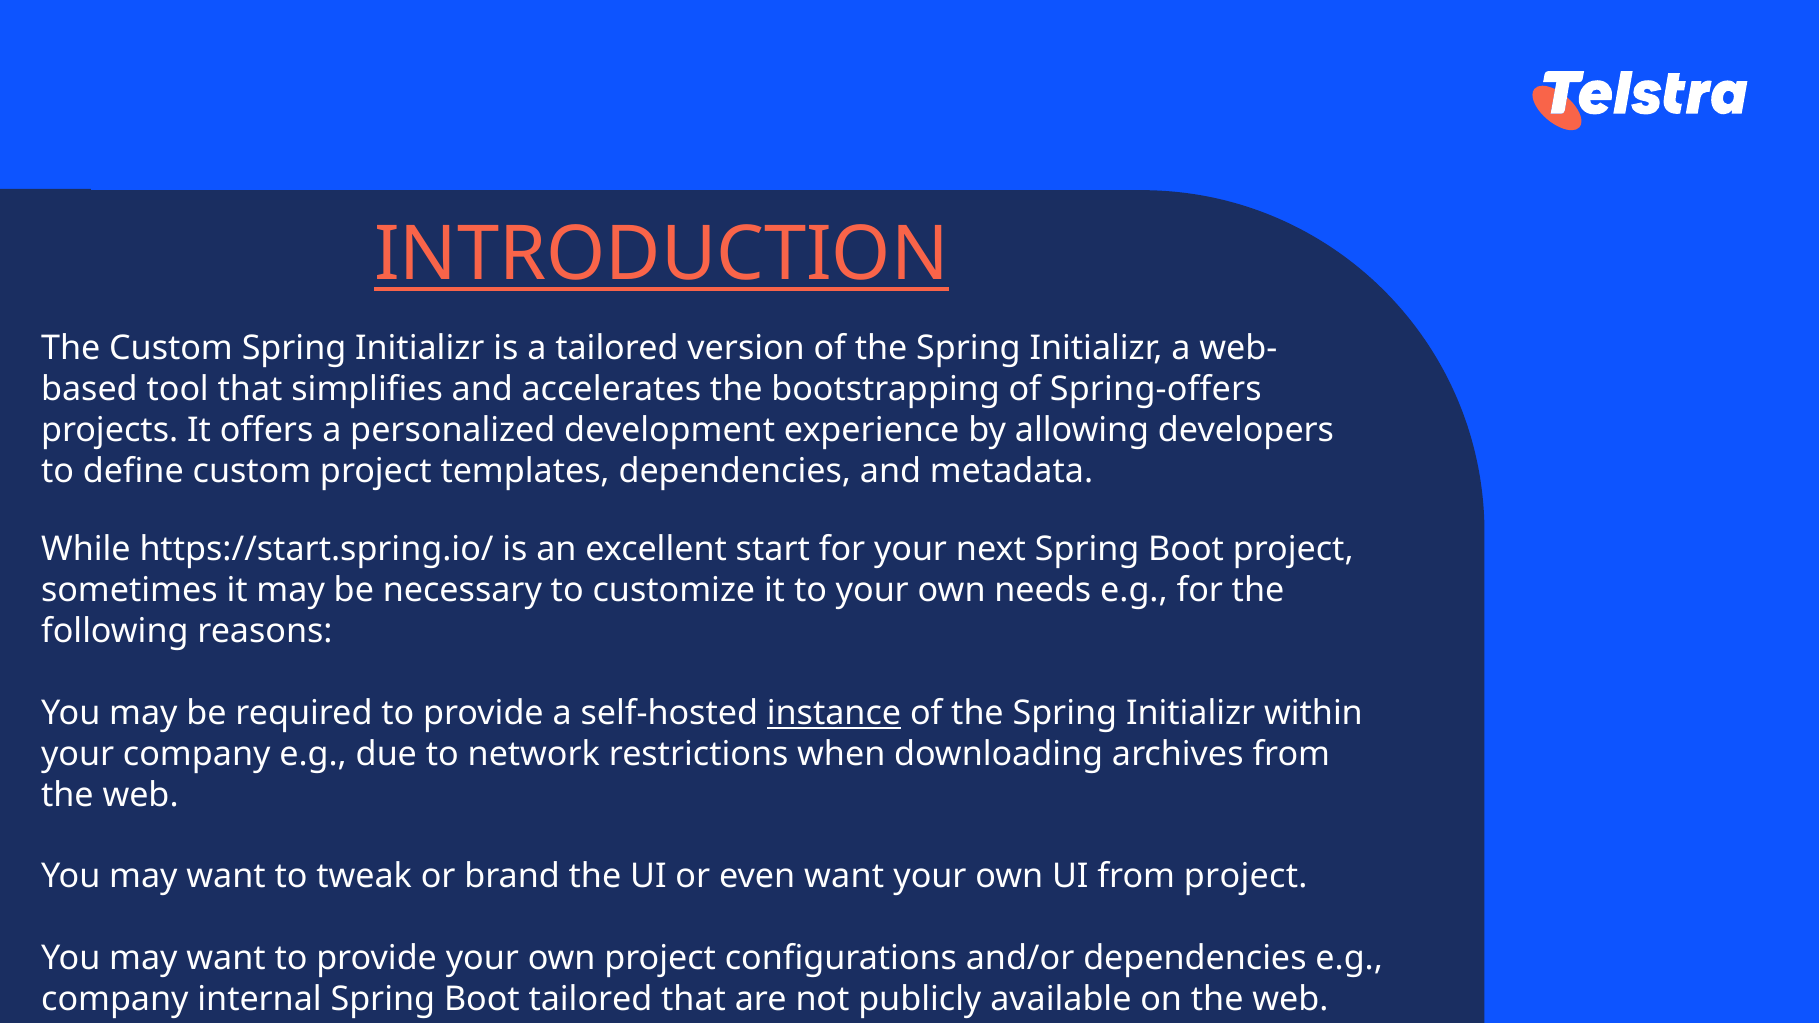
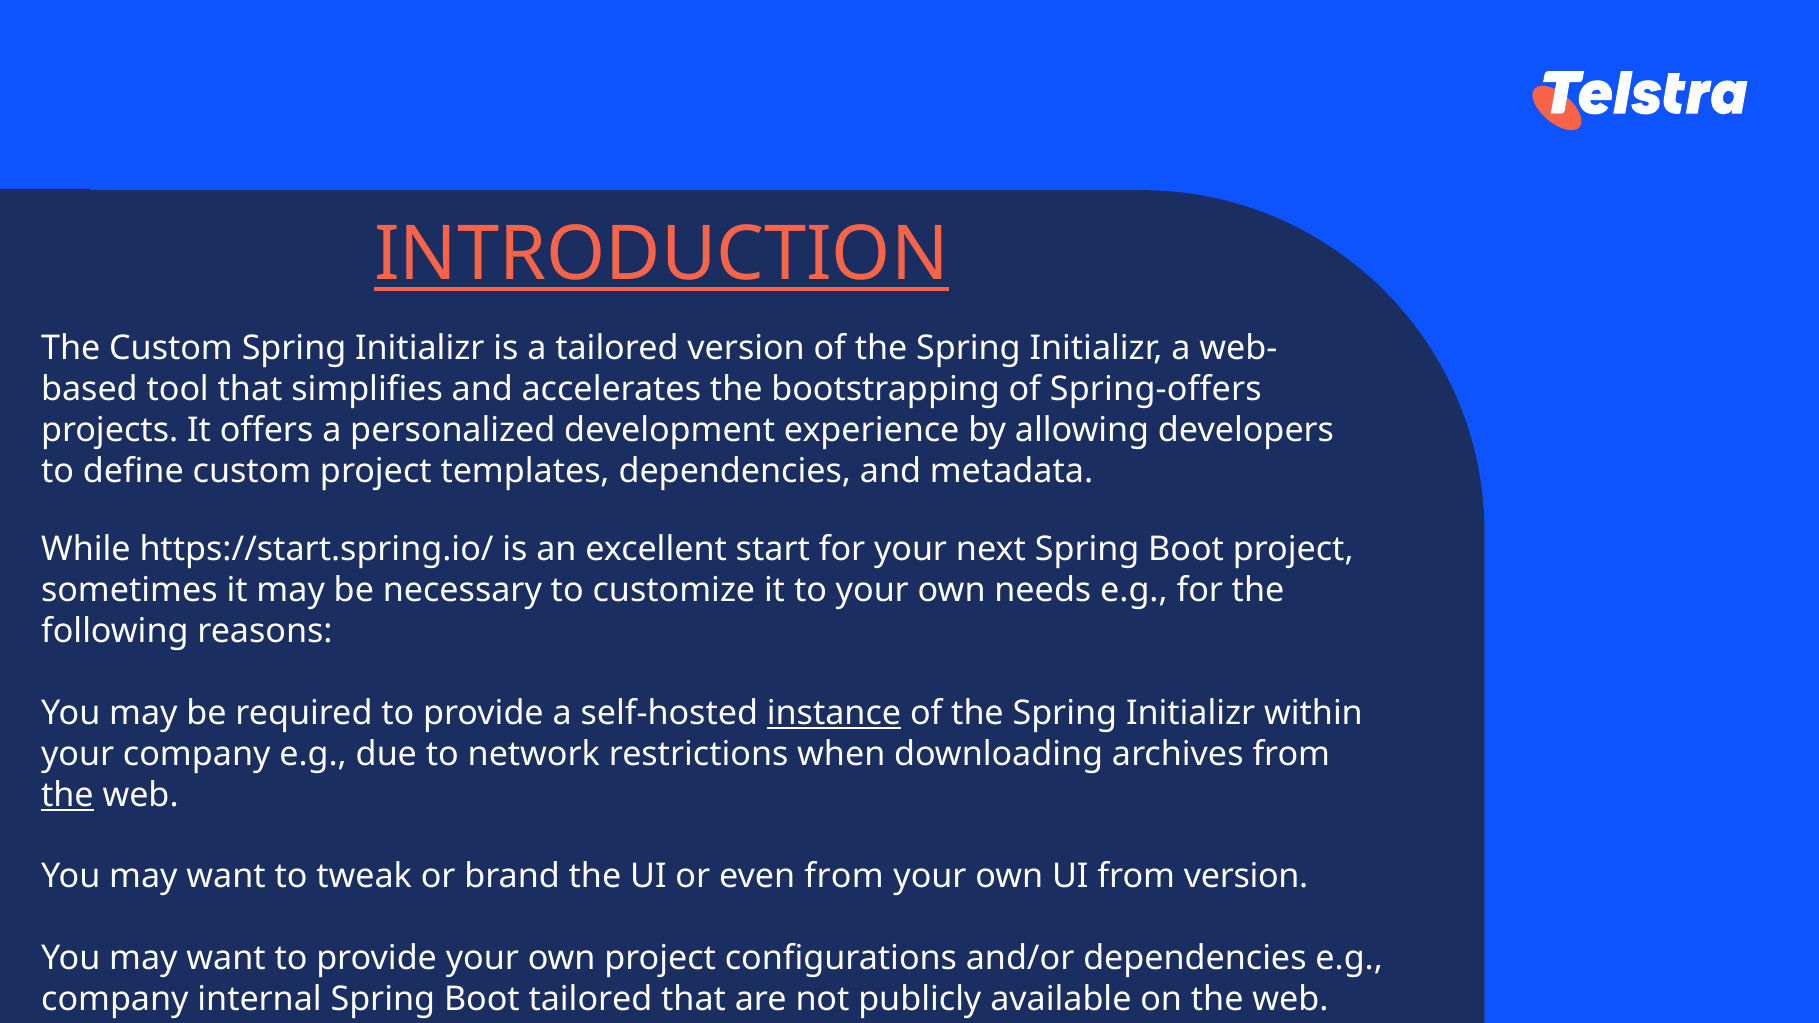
the underline: none -> present (67, 795)
even want: want -> from (844, 877)
from project: project -> version (1246, 877)
